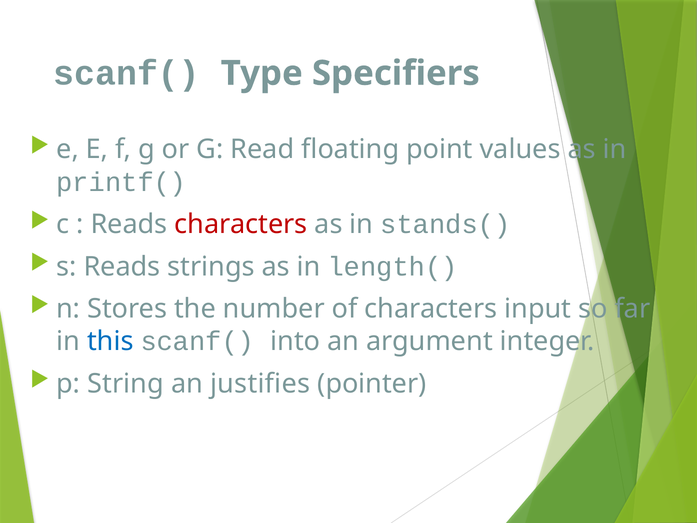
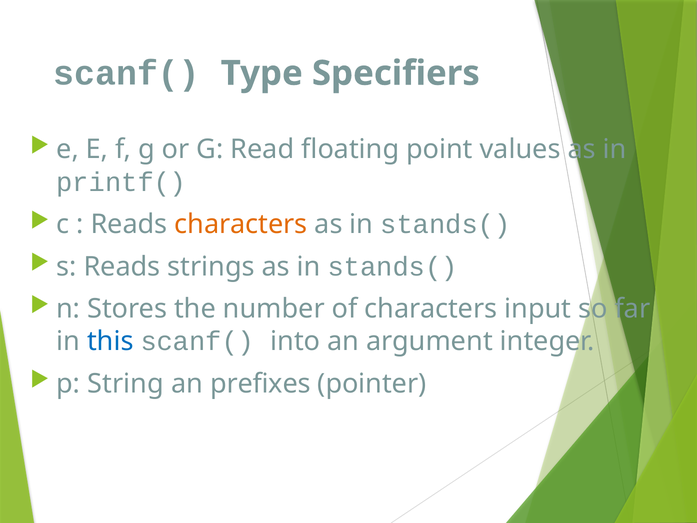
characters colour: red -> orange (241, 224)
strings as in length(: length( -> stands( (393, 266)
justifies: justifies -> prefixes (260, 383)
